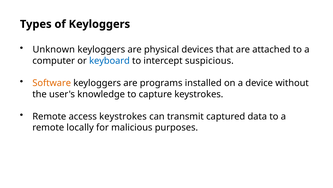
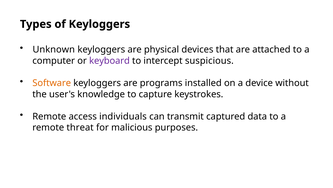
keyboard colour: blue -> purple (109, 61)
access keystrokes: keystrokes -> individuals (123, 116)
locally: locally -> threat (80, 127)
